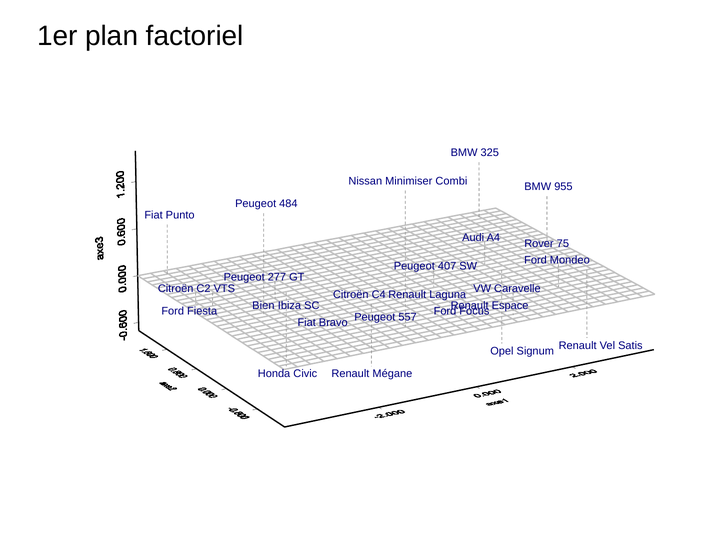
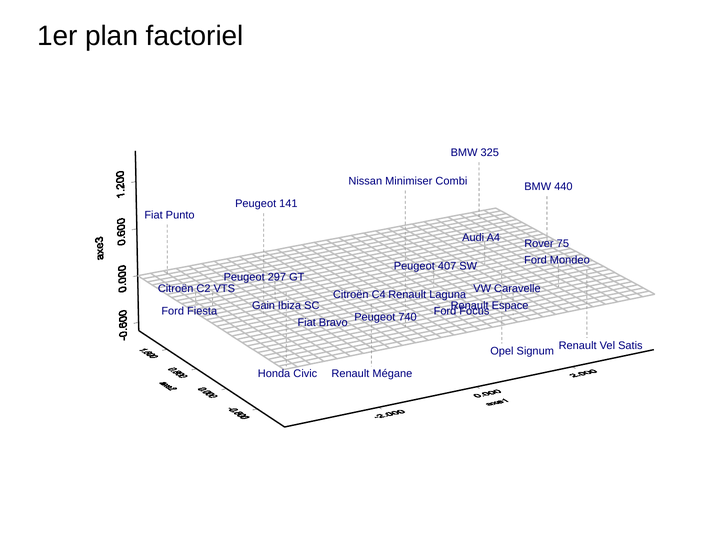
955: 955 -> 440 (563, 187)
484: 484 -> 141 (288, 204)
277: 277 -> 297 (277, 277)
Bien: Bien -> Gain (264, 306)
557: 557 -> 740 (408, 317)
